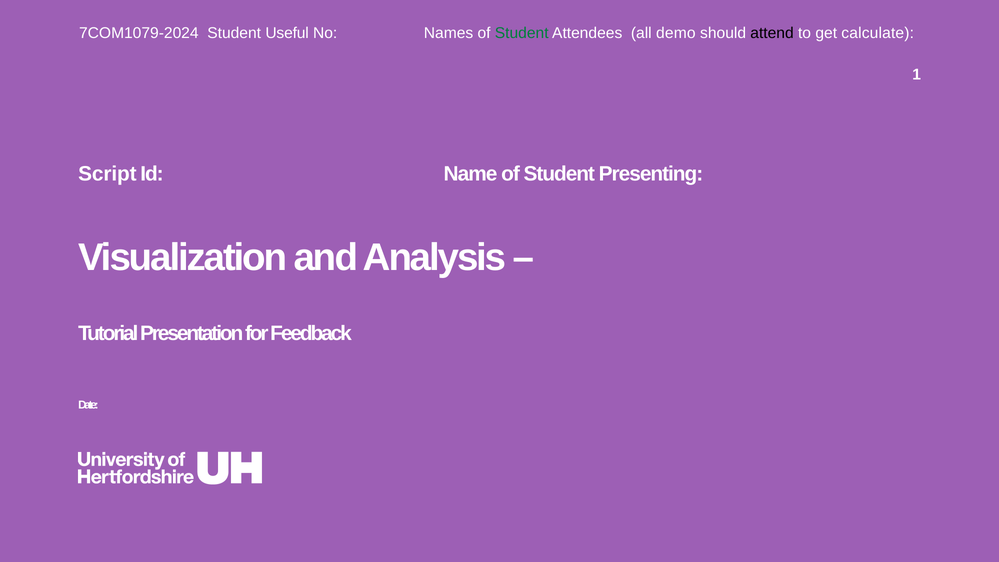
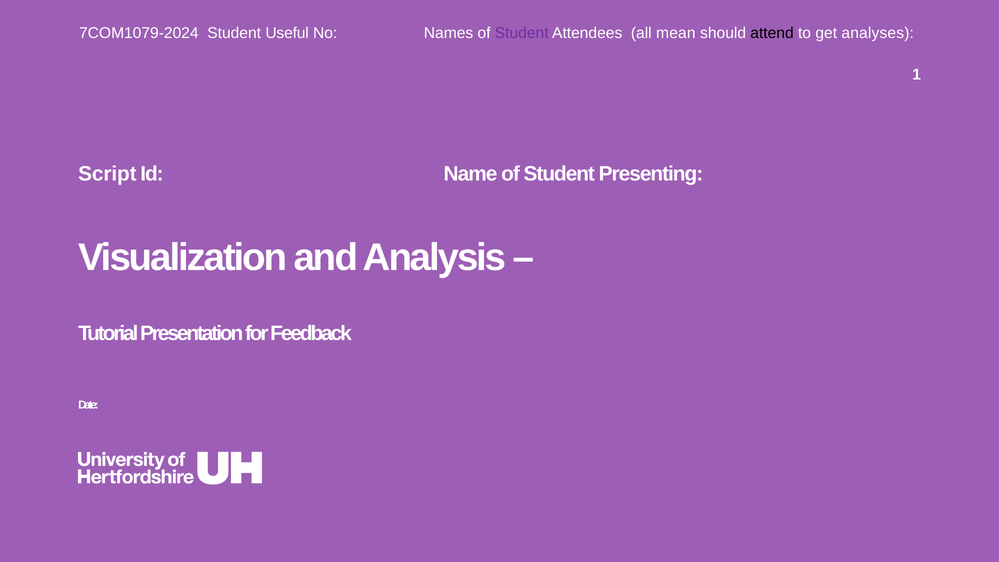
Student colour: green -> purple (522, 33)
demo: demo -> mean (676, 33)
calculate: calculate -> analyses (878, 33)
